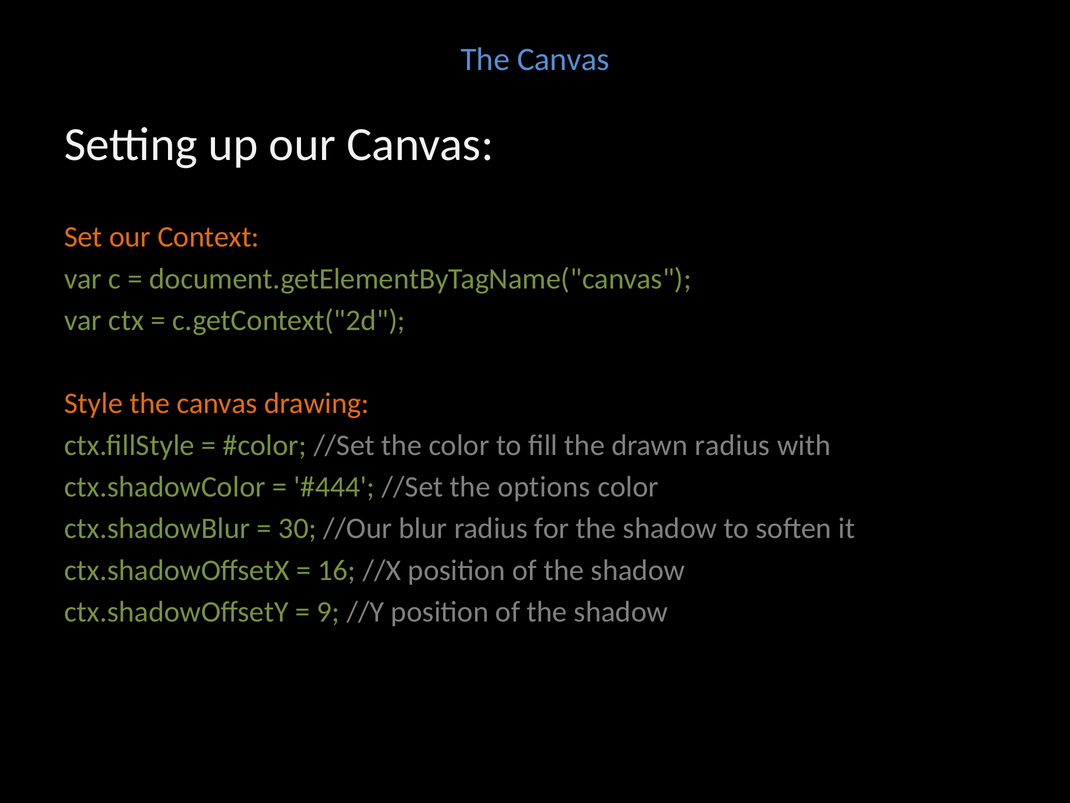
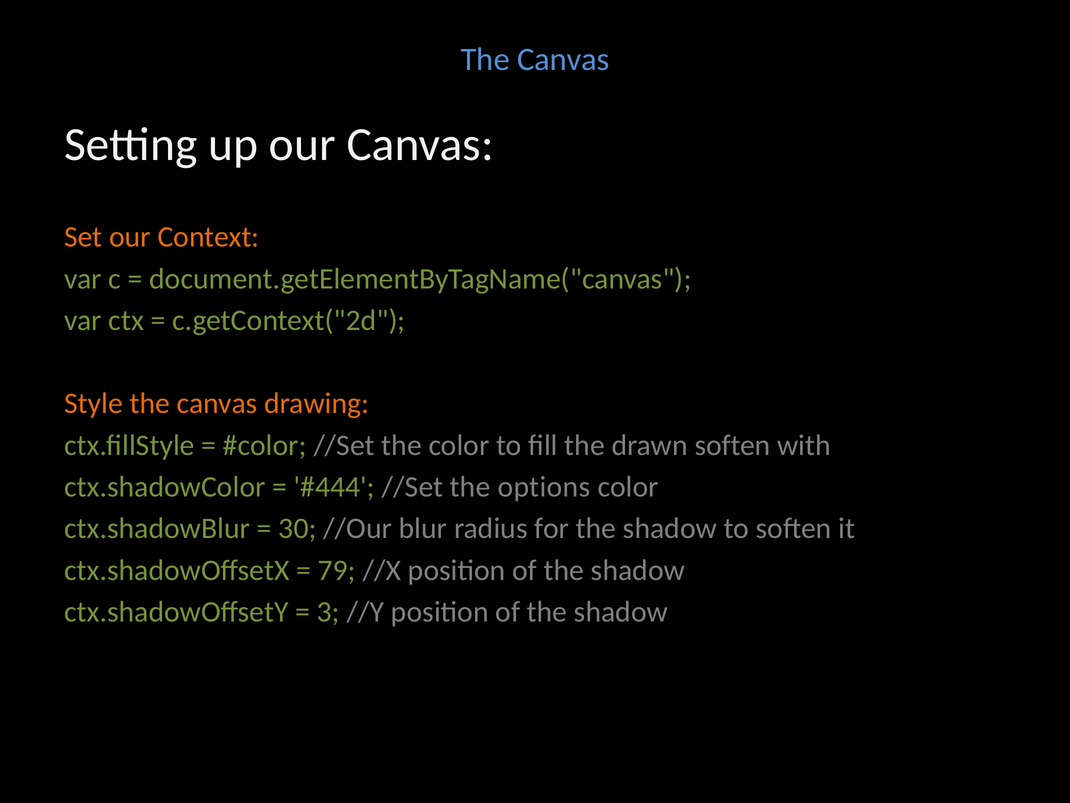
drawn radius: radius -> soften (733, 445)
16: 16 -> 79 (337, 570)
9: 9 -> 3 (328, 612)
